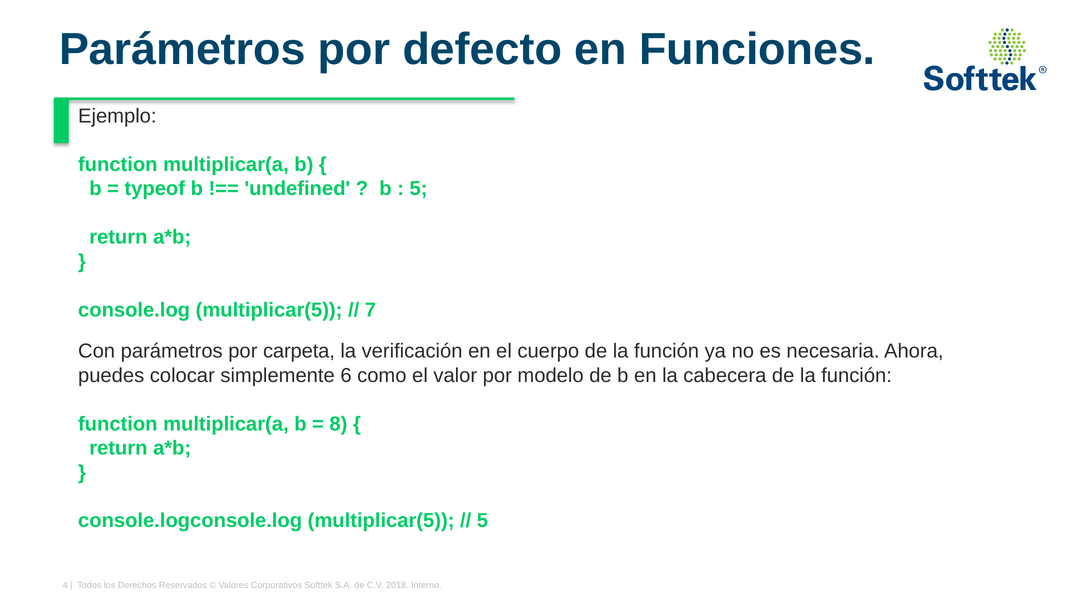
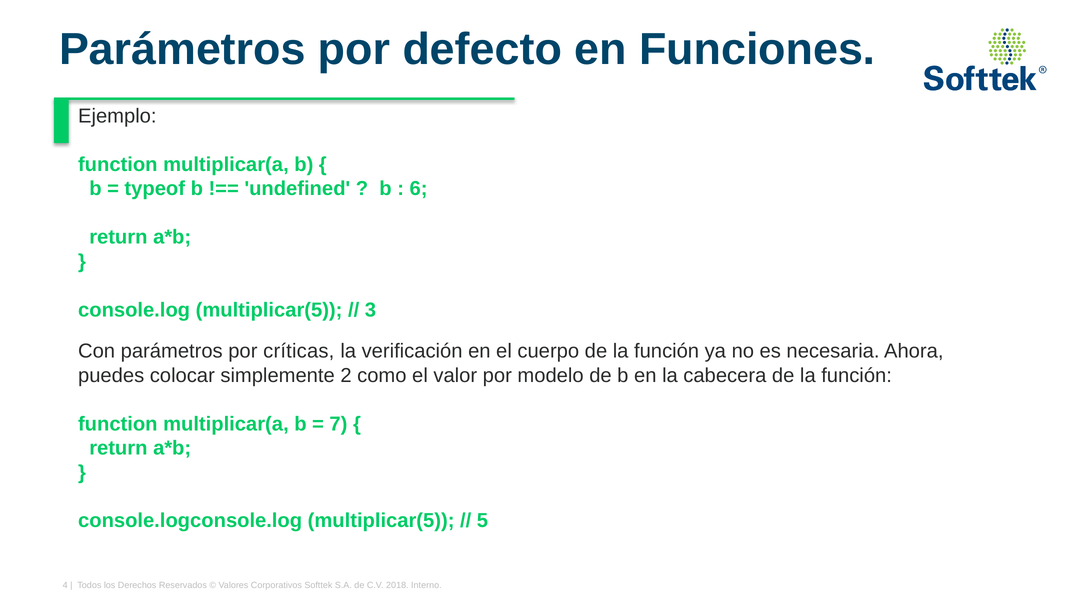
5: 5 -> 6 (419, 189)
7: 7 -> 3 (370, 310)
carpeta: carpeta -> críticas (299, 351)
6: 6 -> 2 (346, 376)
8: 8 -> 7 (338, 424)
